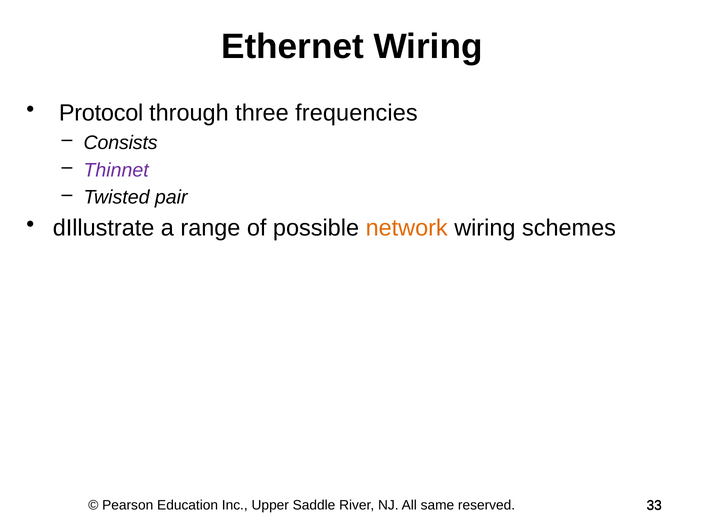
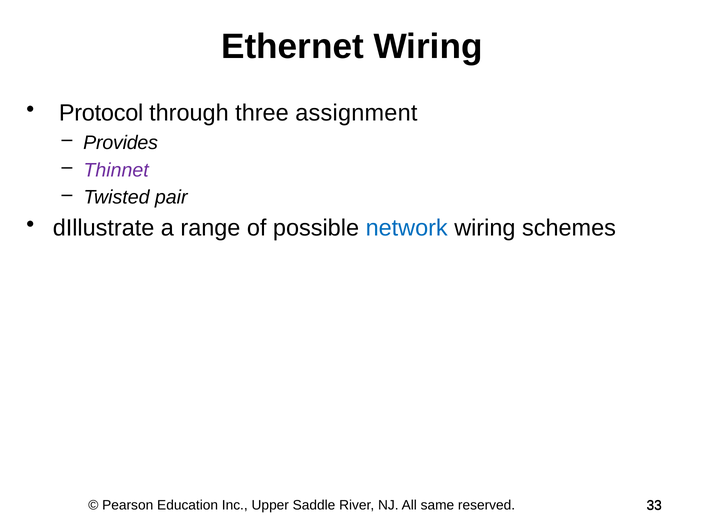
frequencies: frequencies -> assignment (356, 113)
Consists: Consists -> Provides (121, 143)
network colour: orange -> blue (407, 228)
